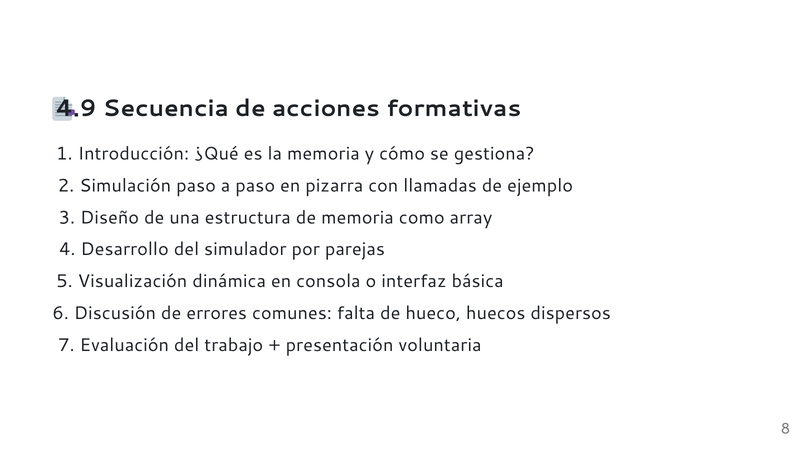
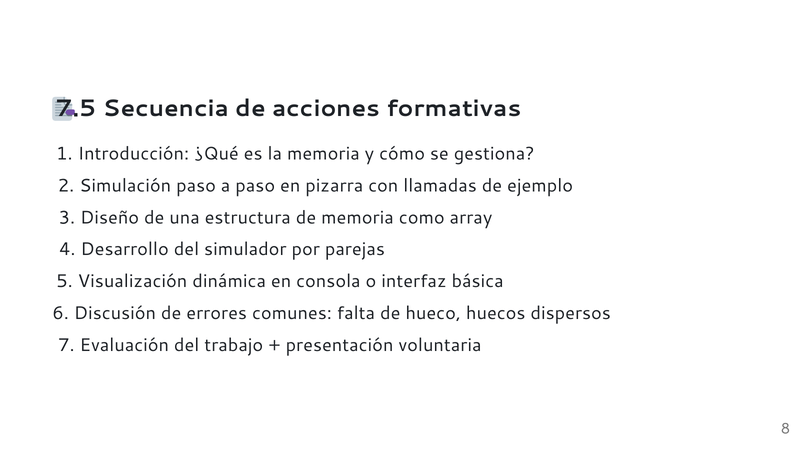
4.9: 4.9 -> 7.5 (76, 109)
